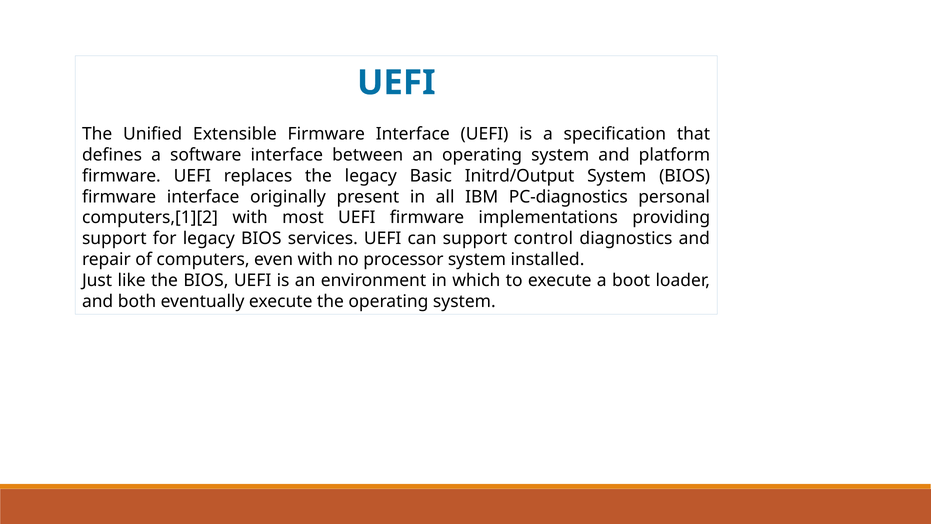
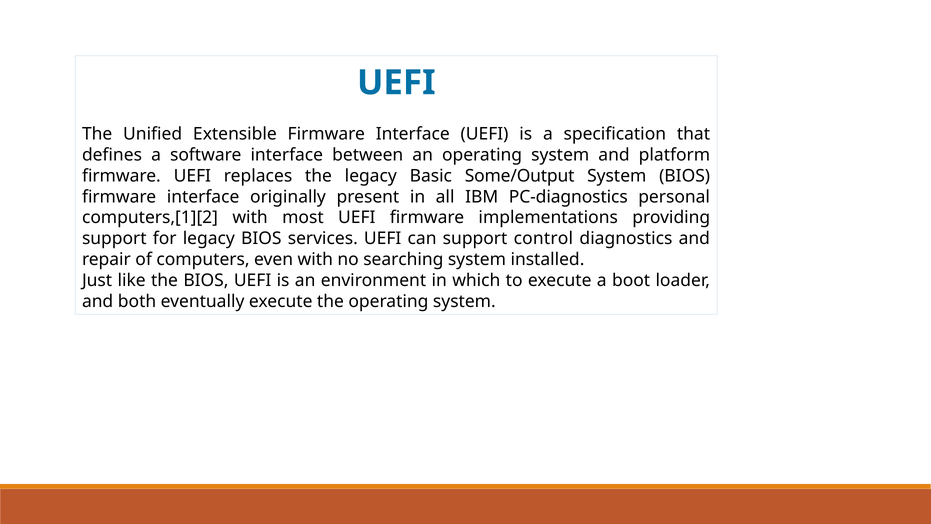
Initrd/Output: Initrd/Output -> Some/Output (520, 176)
processor: processor -> searching (403, 259)
